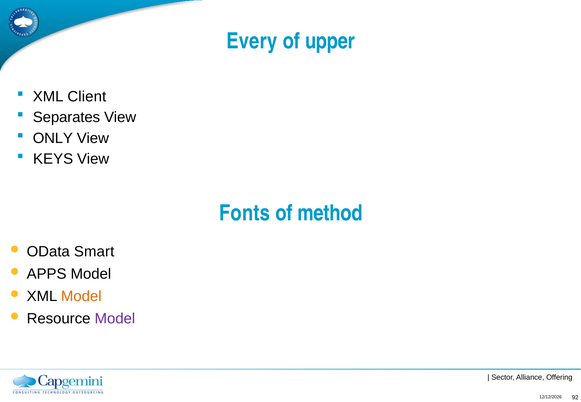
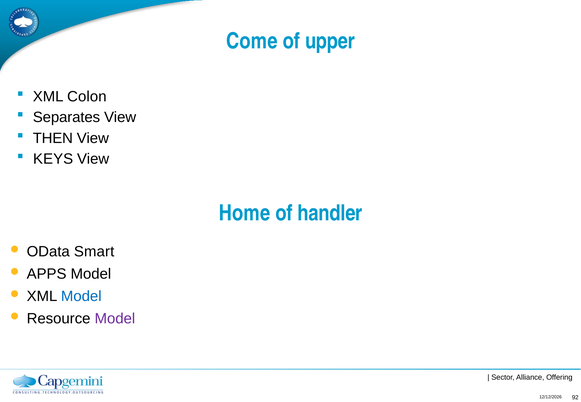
Every: Every -> Come (252, 41)
Client: Client -> Colon (87, 97)
ONLY: ONLY -> THEN (53, 138)
Fonts: Fonts -> Home (245, 213)
method: method -> handler (330, 213)
Model colour: orange -> blue (81, 297)
